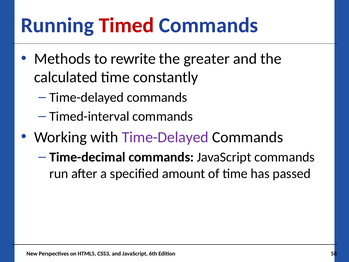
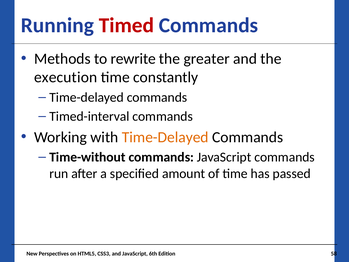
calculated: calculated -> execution (66, 77)
Time-Delayed colour: purple -> orange (165, 137)
Time-decimal: Time-decimal -> Time-without (87, 157)
